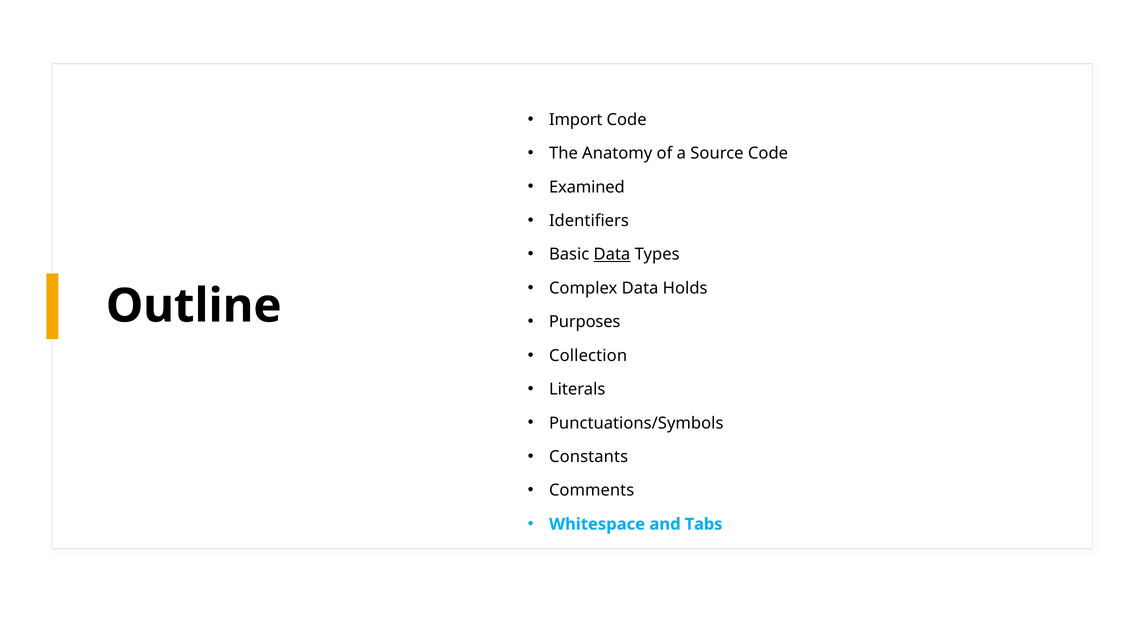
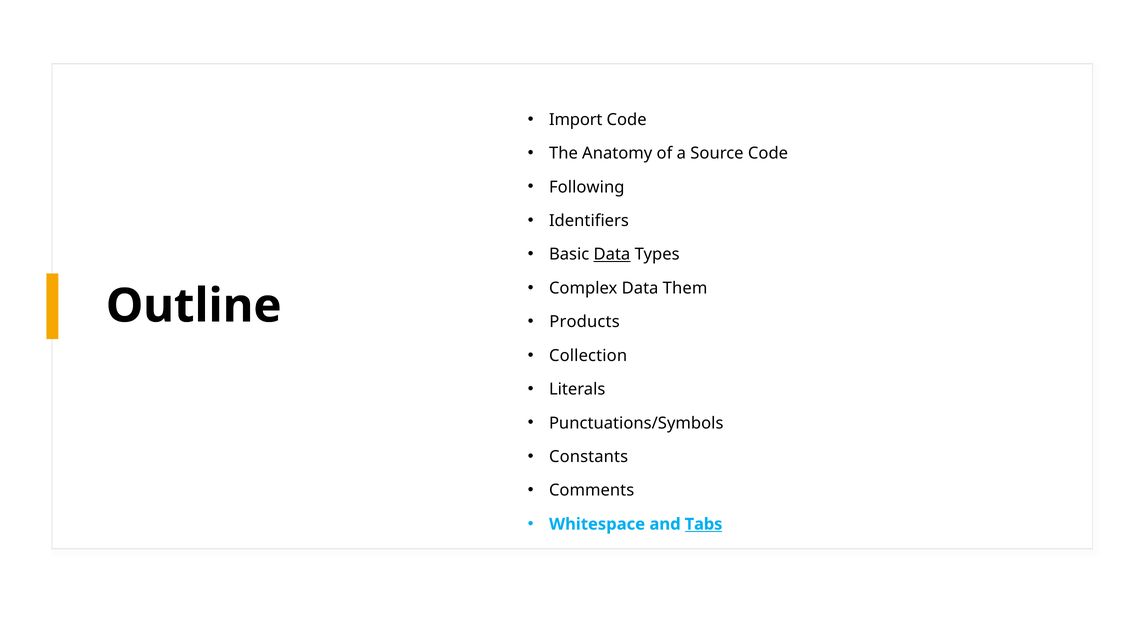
Examined: Examined -> Following (587, 187)
Holds: Holds -> Them (685, 288)
Purposes: Purposes -> Products (585, 322)
Tabs underline: none -> present (704, 524)
